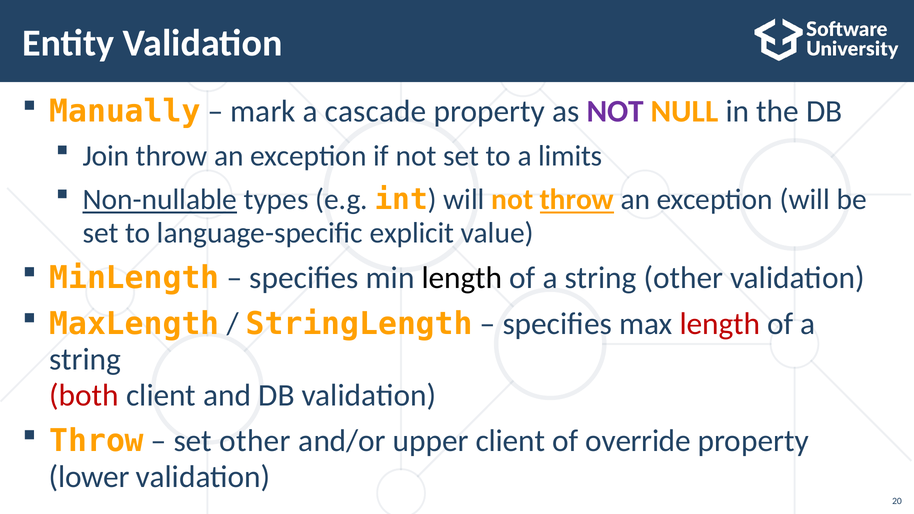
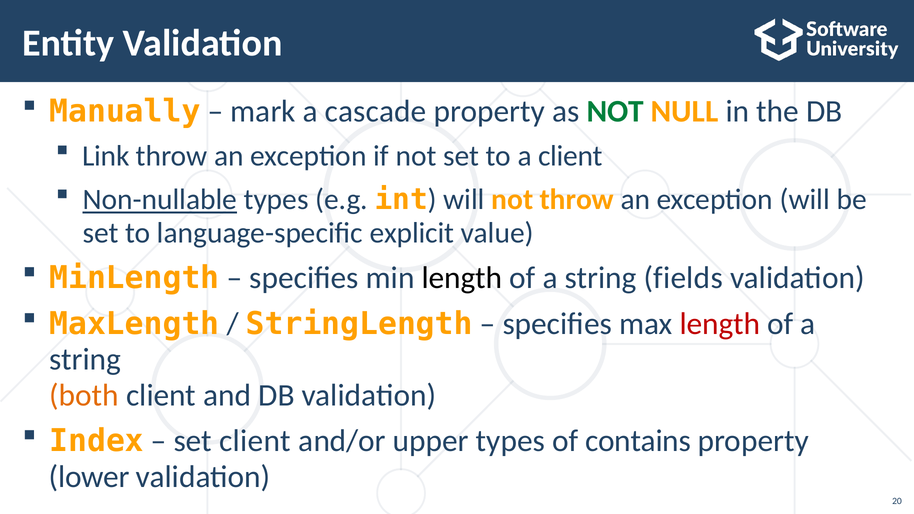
NOT colour: purple -> green (615, 111)
Join: Join -> Link (106, 156)
a limits: limits -> client (570, 156)
throw underline: present -> none (577, 200)
string other: other -> fields (683, 278)
both colour: red -> orange (84, 395)
Throw: Throw -> Index (97, 441)
set other: other -> client (255, 441)
upper client: client -> types (510, 441)
override: override -> contains (638, 441)
